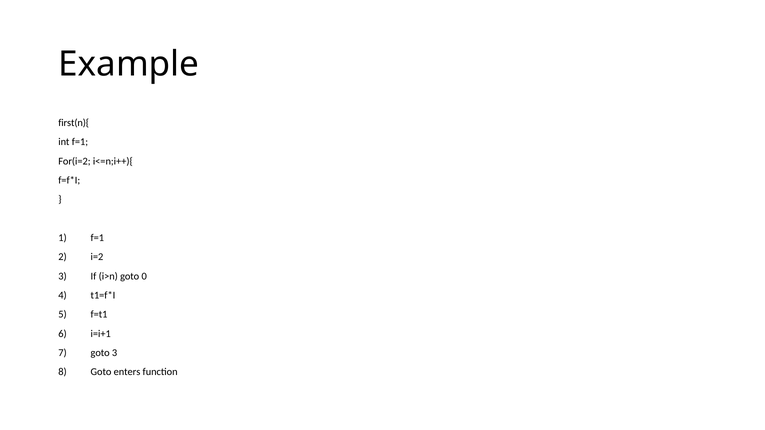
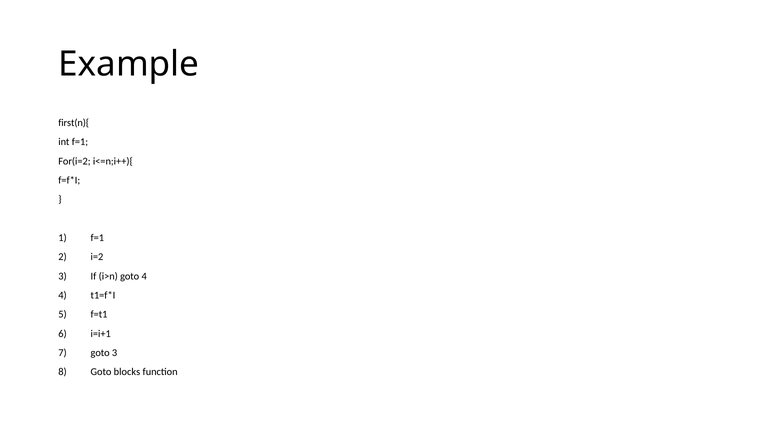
goto 0: 0 -> 4 (144, 276)
enters: enters -> blocks (127, 372)
